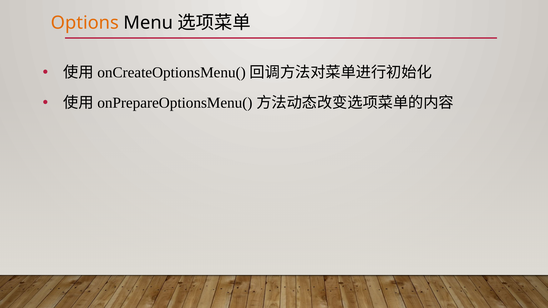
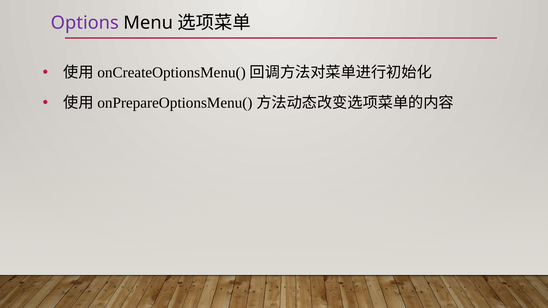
Options colour: orange -> purple (85, 23)
